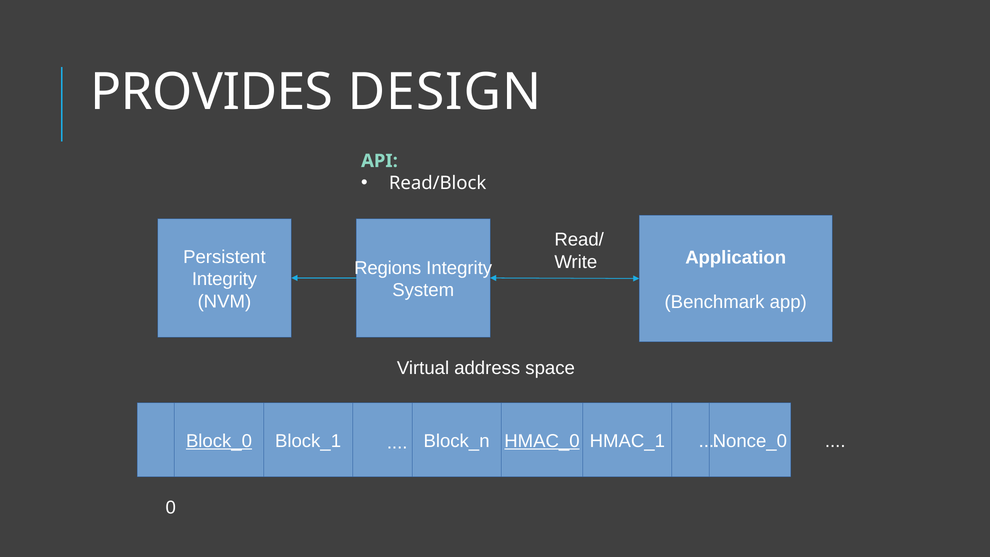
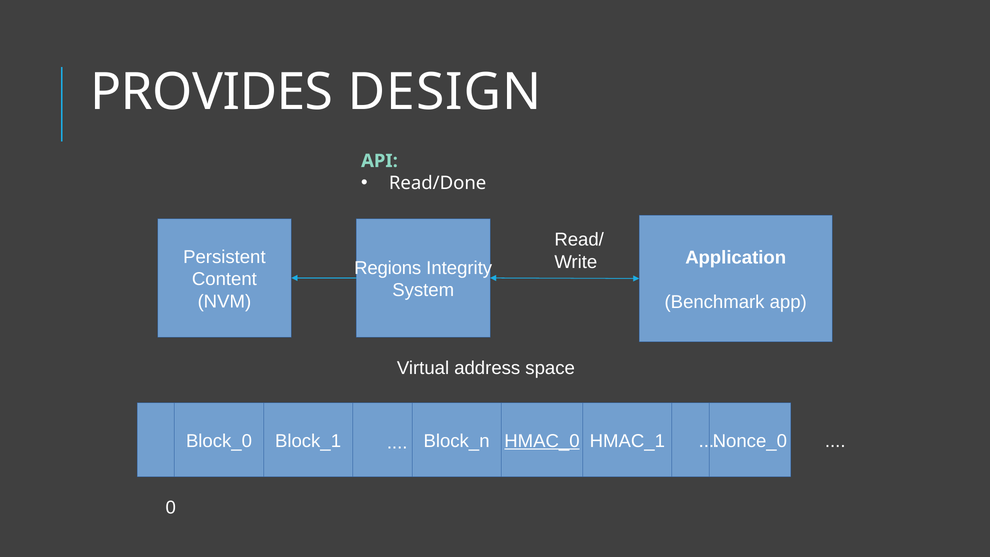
Read/Block: Read/Block -> Read/Done (438, 183)
Integrity: Integrity -> Content (224, 279)
Block_0 underline: present -> none (219, 441)
